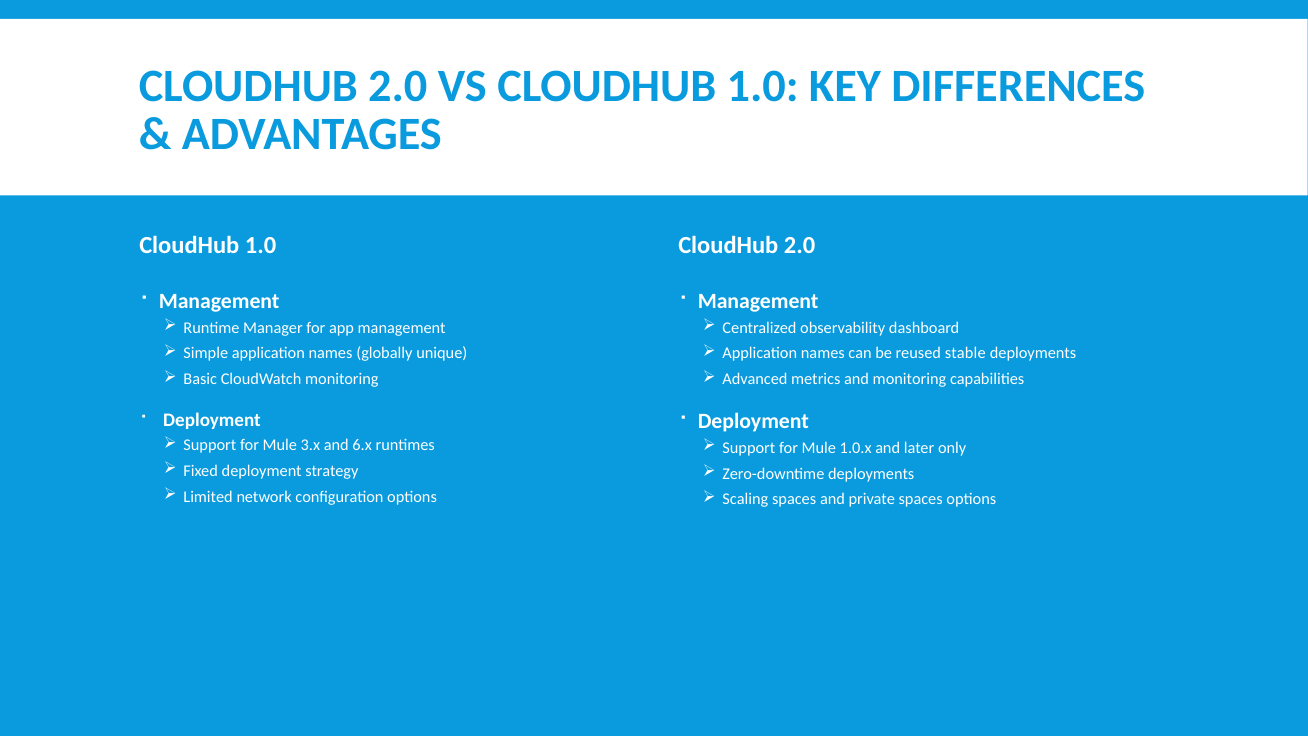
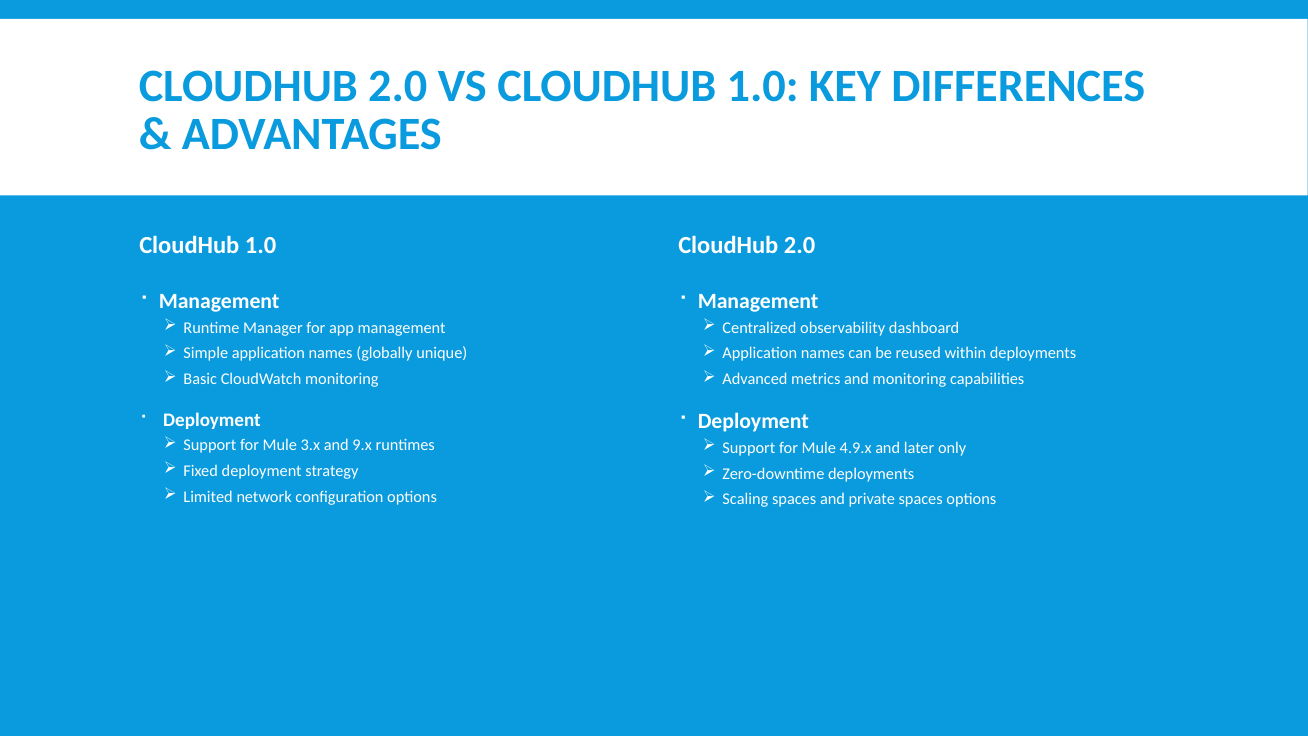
stable: stable -> within (965, 353)
6.x: 6.x -> 9.x (362, 445)
1.0.x: 1.0.x -> 4.9.x (856, 448)
